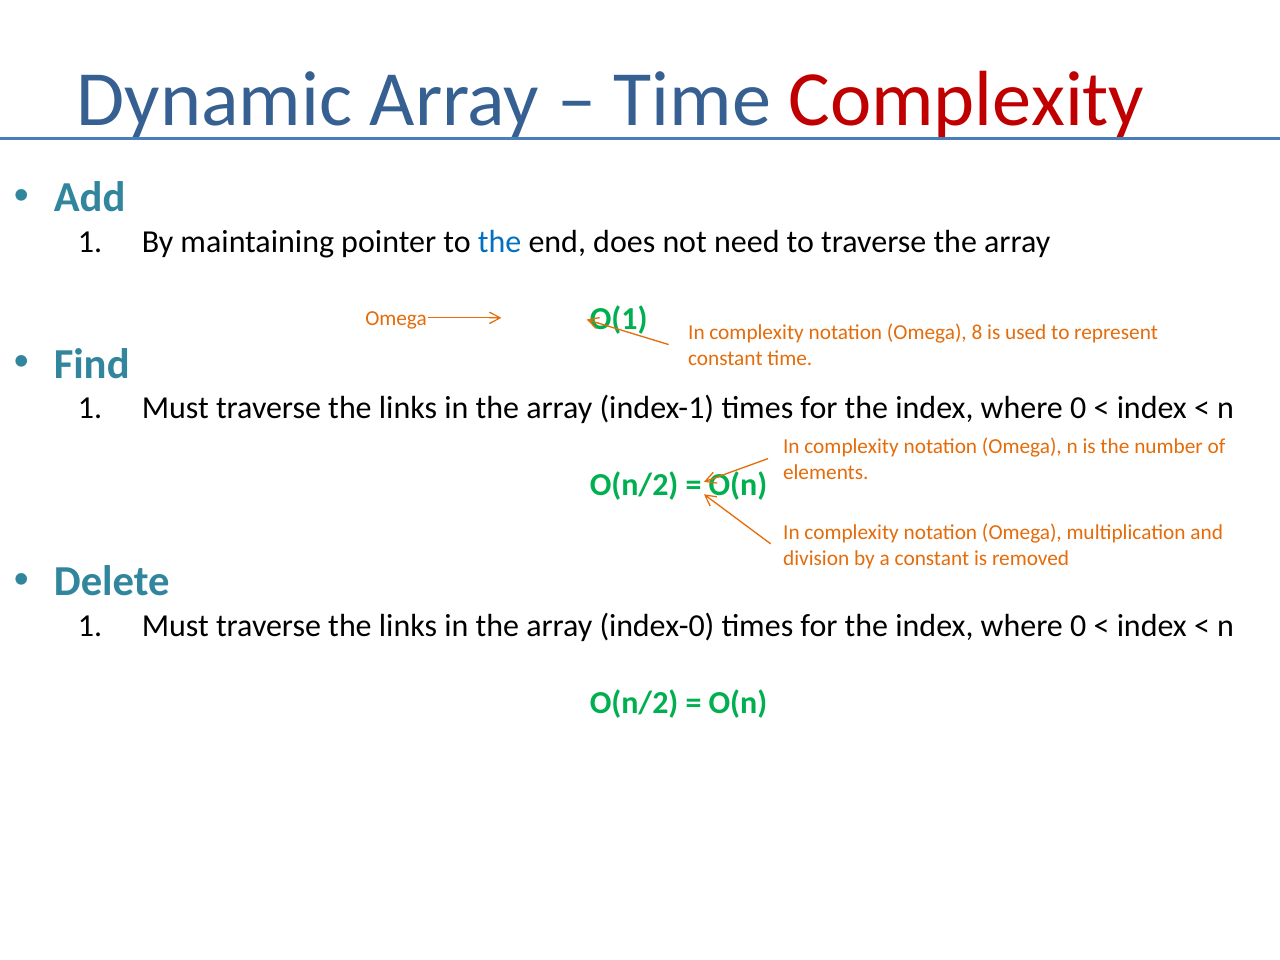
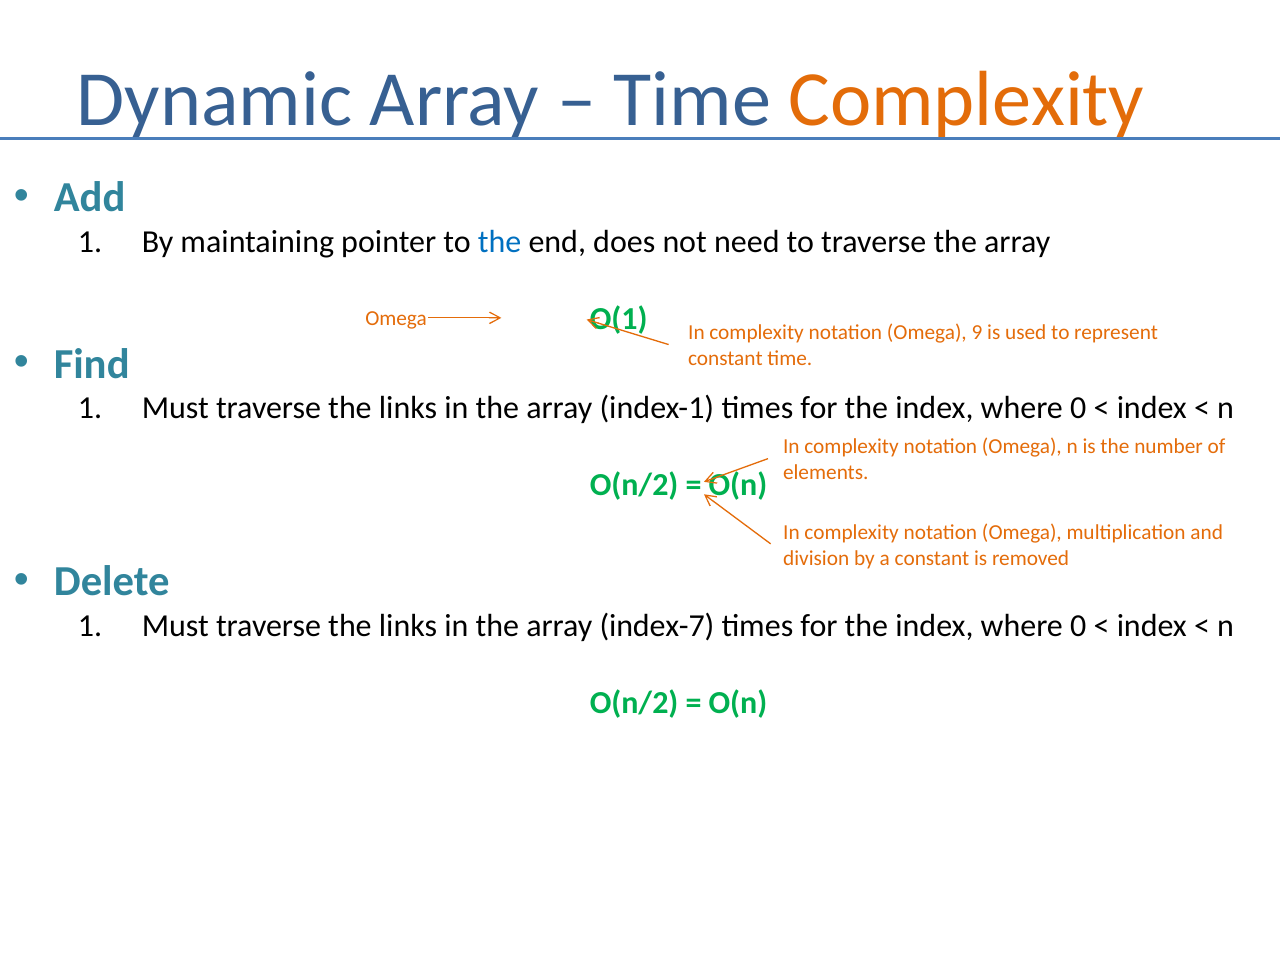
Complexity colour: red -> orange (966, 99)
8: 8 -> 9 (977, 333)
index-0: index-0 -> index-7 (657, 626)
